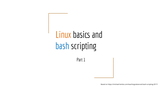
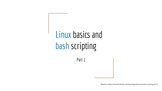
Linux colour: orange -> blue (63, 35)
